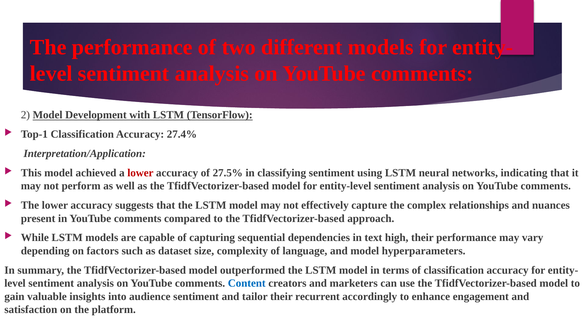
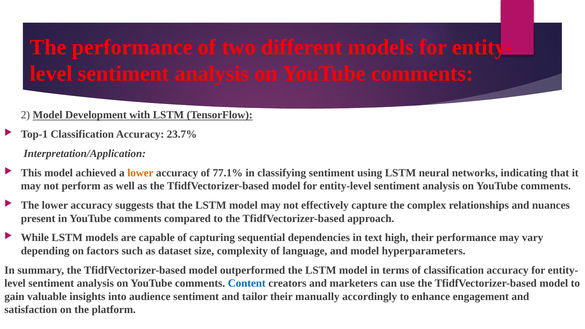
27.4%: 27.4% -> 23.7% (182, 134)
lower colour: red -> orange (140, 173)
27.5%: 27.5% -> 77.1% (228, 173)
recurrent: recurrent -> manually (317, 296)
